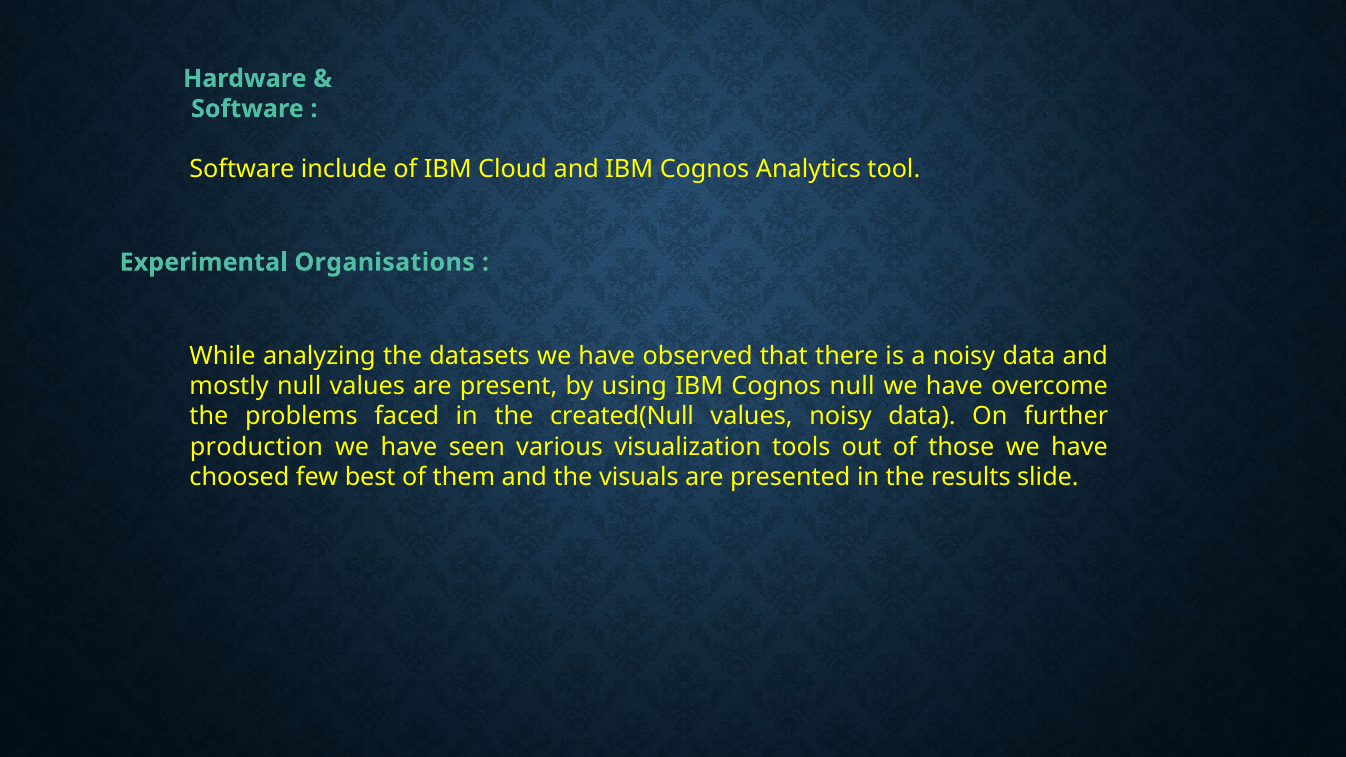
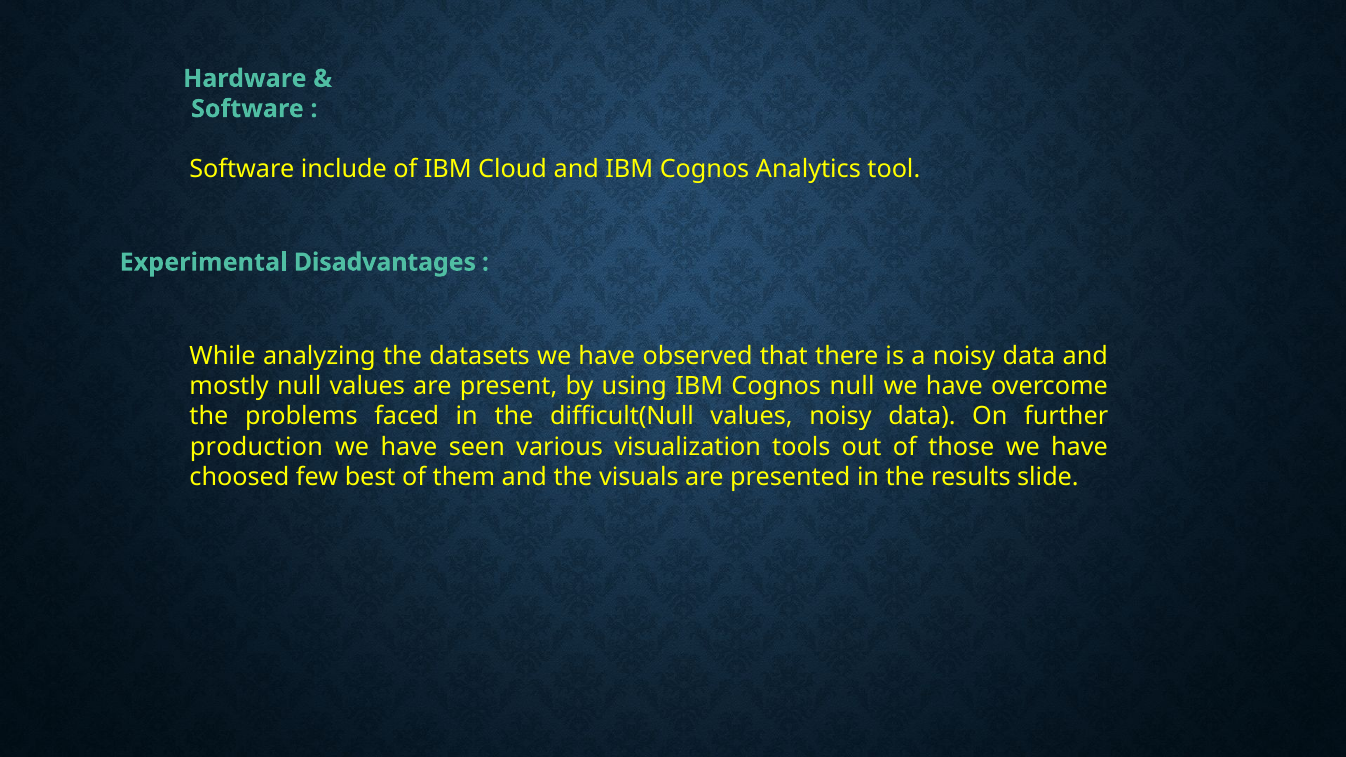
Organisations: Organisations -> Disadvantages (385, 262)
created(Null: created(Null -> difficult(Null (622, 416)
